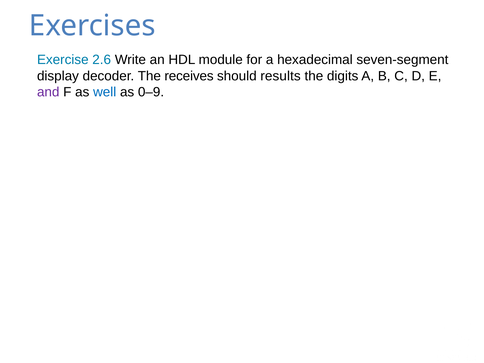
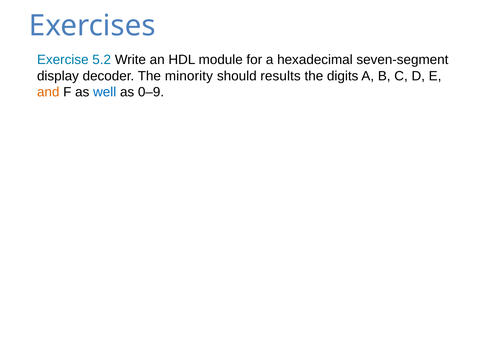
2.6: 2.6 -> 5.2 (102, 60)
receives: receives -> minority (189, 76)
and colour: purple -> orange (48, 92)
